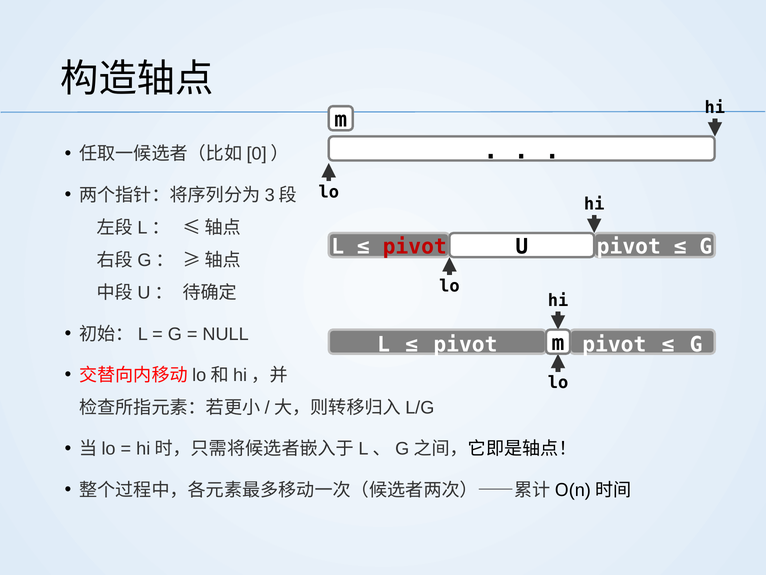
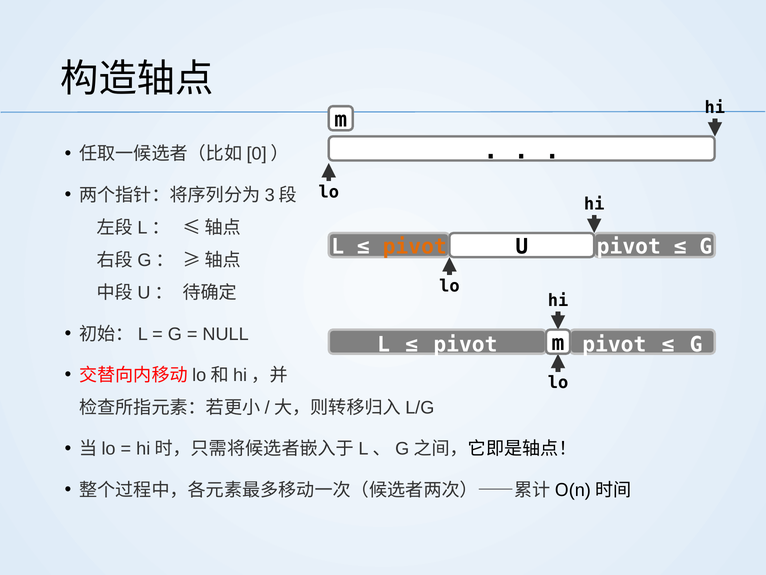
pivot colour: red -> orange (415, 246)
